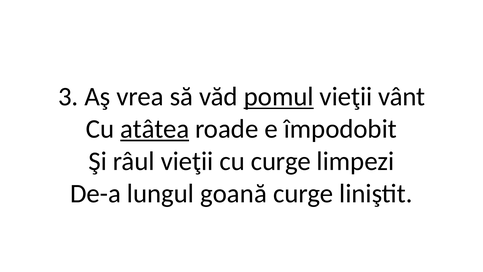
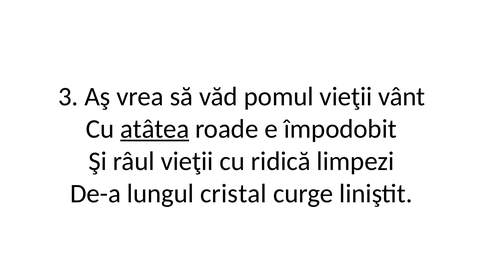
pomul underline: present -> none (279, 97)
cu curge: curge -> ridică (281, 161)
goană: goană -> cristal (233, 193)
